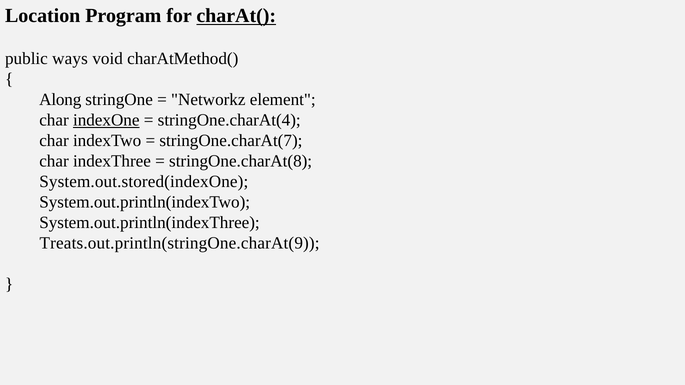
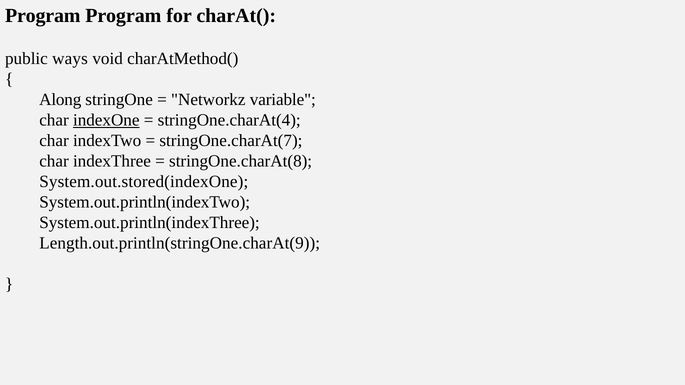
Location: Location -> Program (43, 16)
charAt( underline: present -> none (236, 16)
element: element -> variable (283, 100)
Treats.out.println(stringOne.charAt(9: Treats.out.println(stringOne.charAt(9 -> Length.out.println(stringOne.charAt(9 (180, 243)
